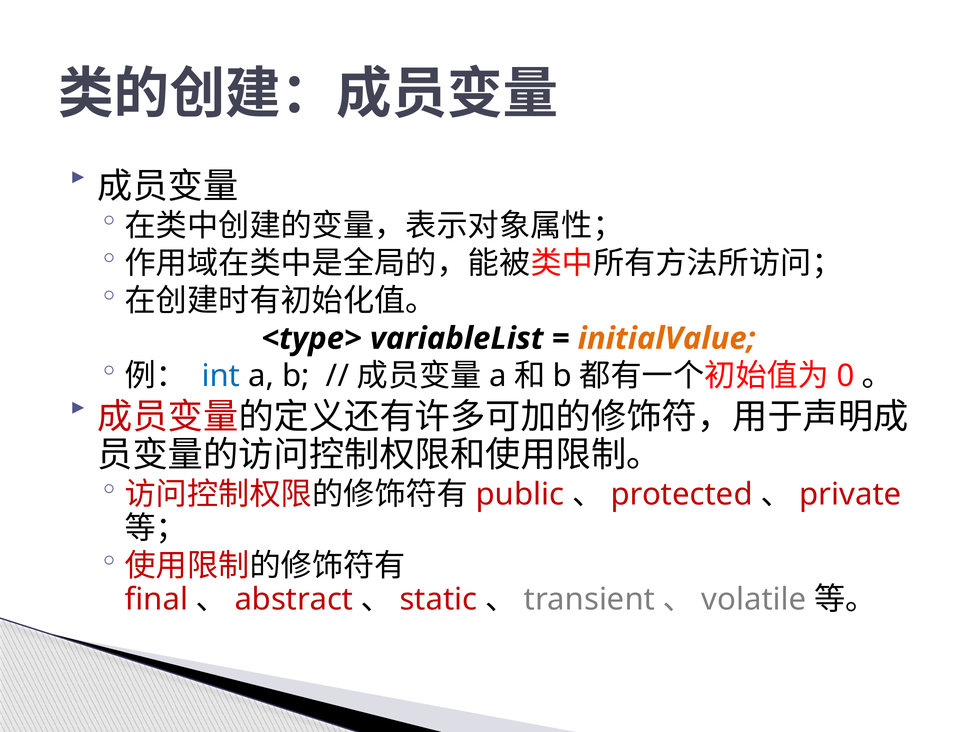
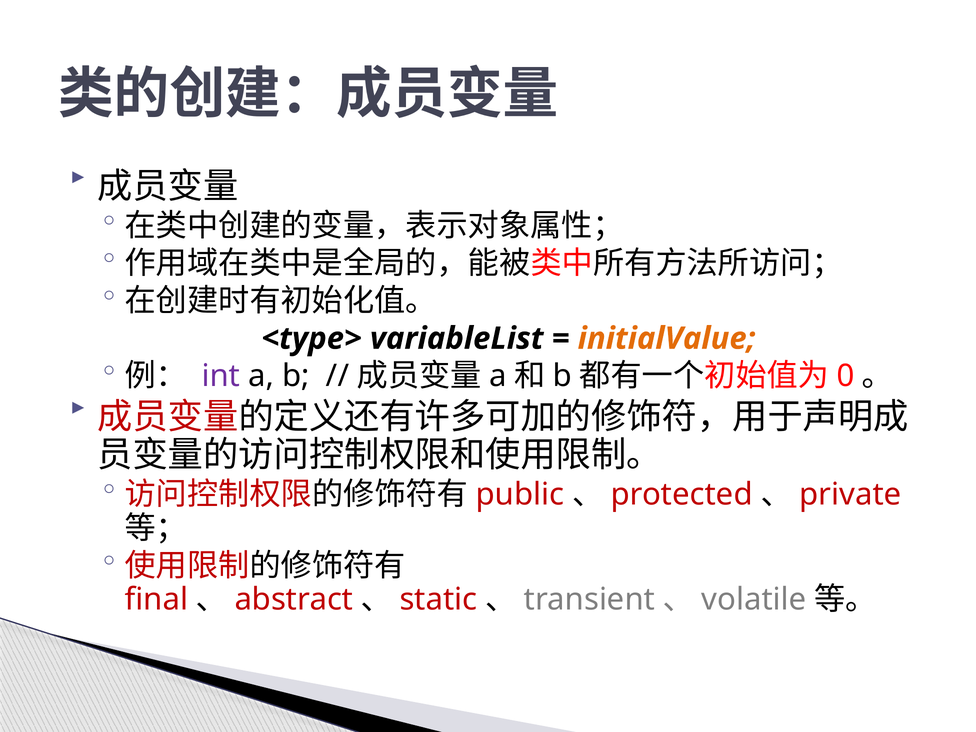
int colour: blue -> purple (221, 376)
